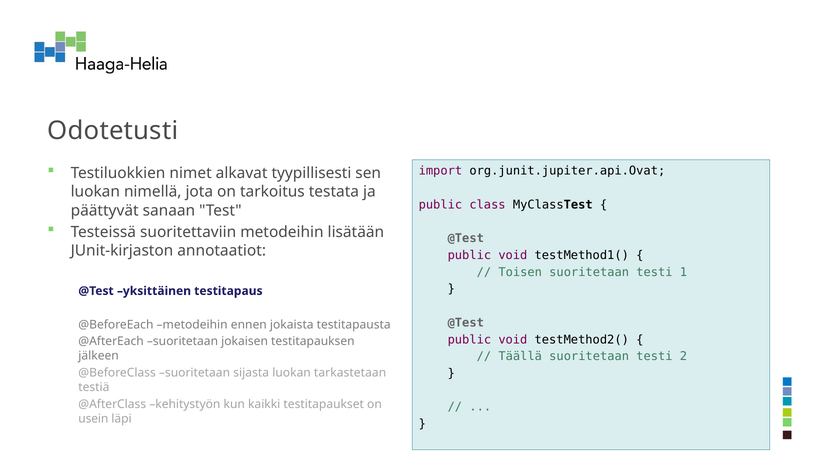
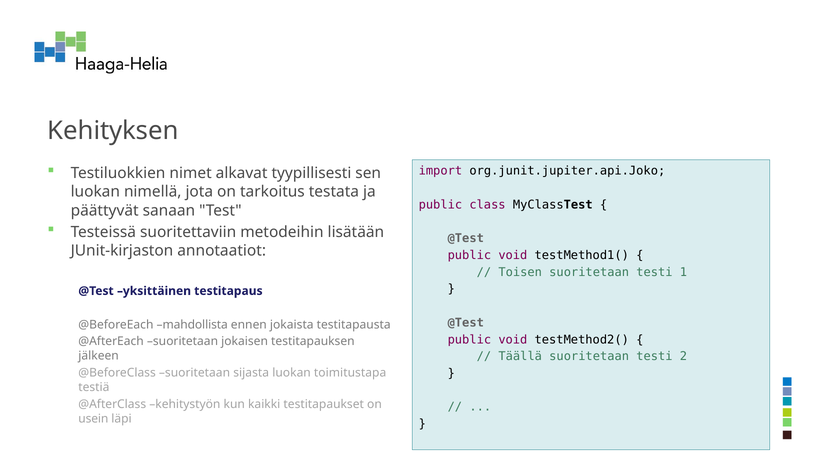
Odotetusti: Odotetusti -> Kehityksen (113, 131)
org.junit.jupiter.api.Ovat: org.junit.jupiter.api.Ovat -> org.junit.jupiter.api.Joko (567, 171)
@BeforeEach metodeihin: metodeihin -> mahdollista (192, 325)
tarkastetaan: tarkastetaan -> toimitustapa (350, 373)
